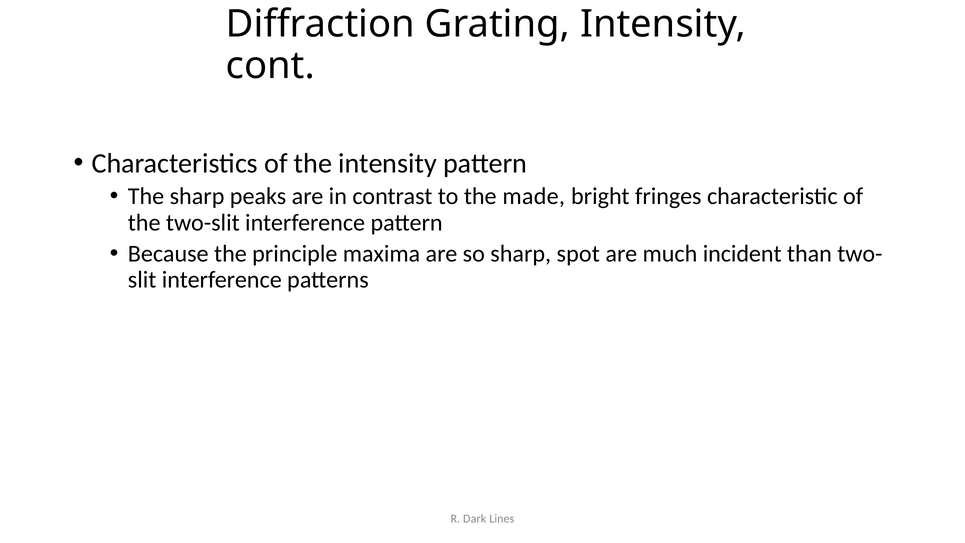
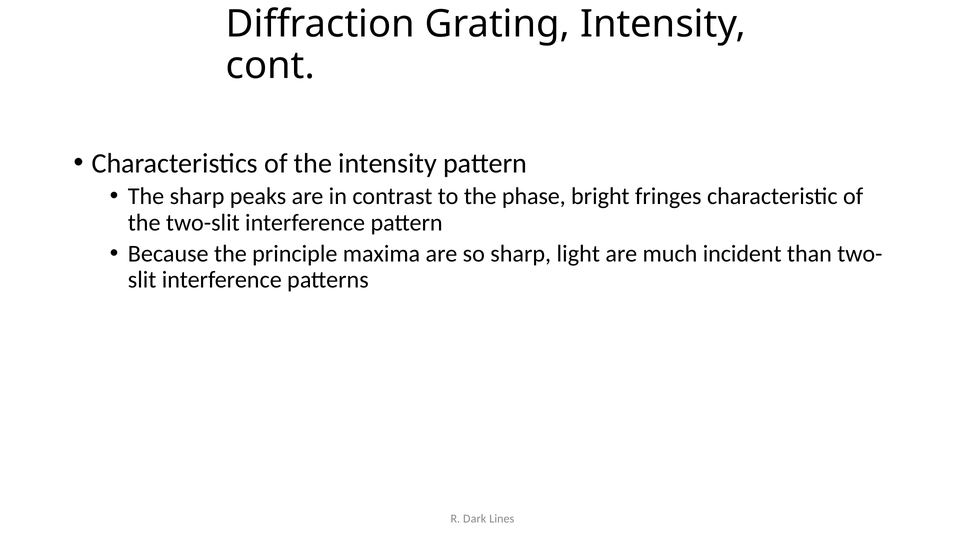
made: made -> phase (534, 196)
spot: spot -> light (578, 254)
